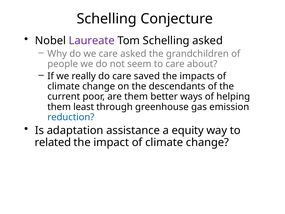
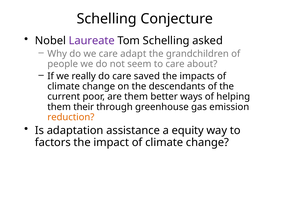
care asked: asked -> adapt (133, 54)
least: least -> their (84, 107)
reduction colour: blue -> orange (71, 117)
related: related -> factors (53, 142)
